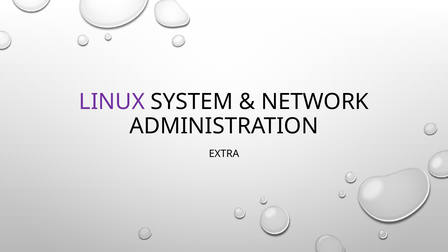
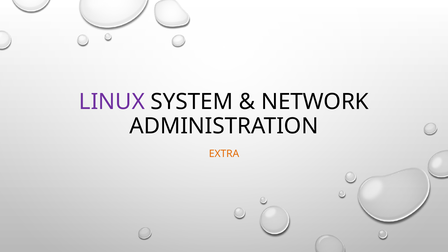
EXTRA colour: black -> orange (224, 154)
